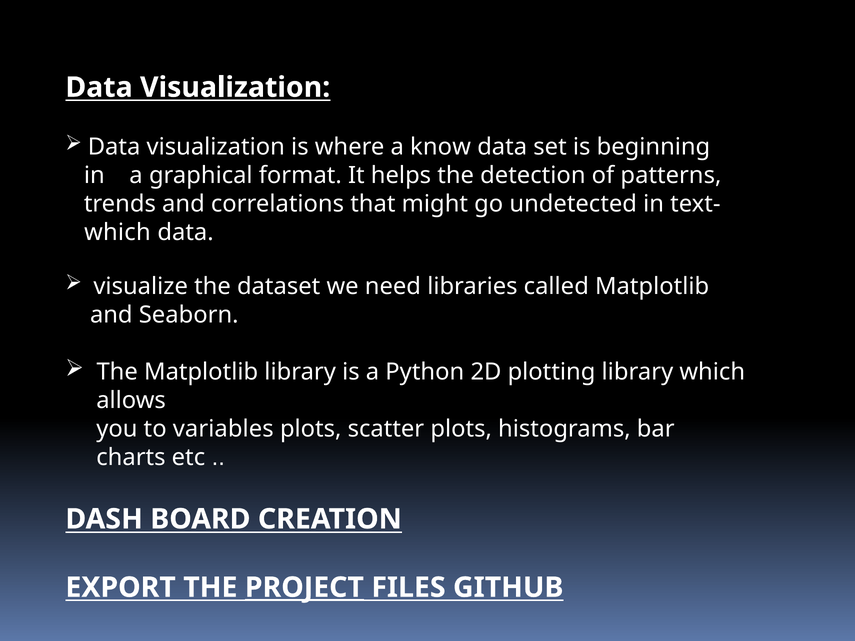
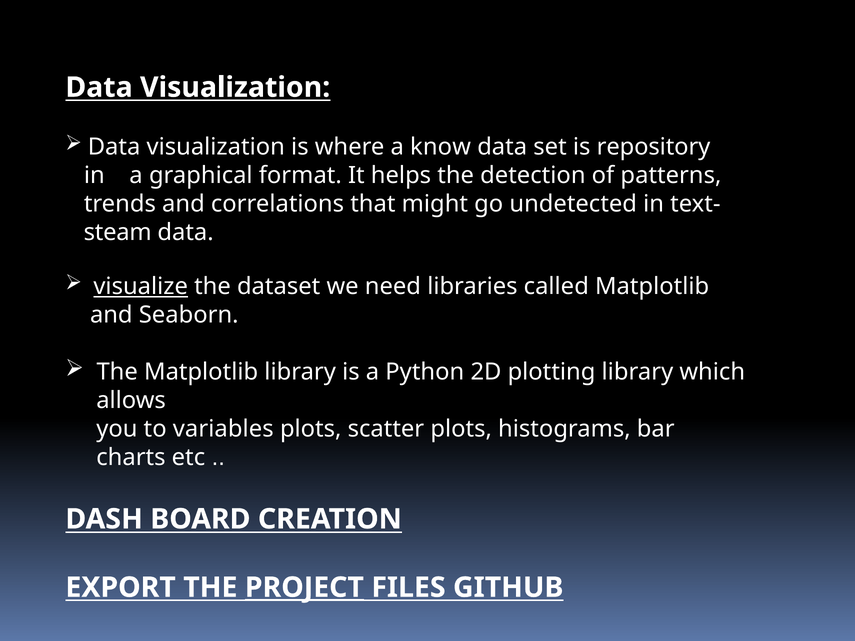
beginning: beginning -> repository (654, 147)
which: which -> steam (118, 232)
visualize underline: none -> present (141, 287)
